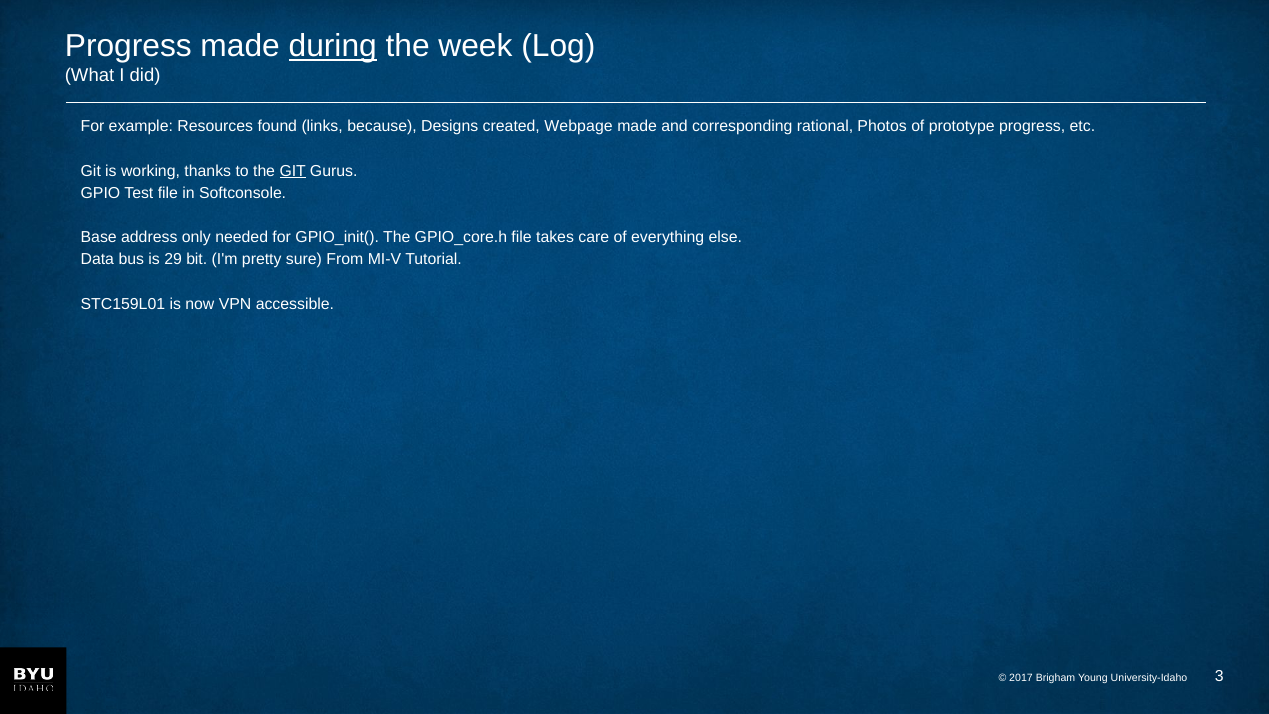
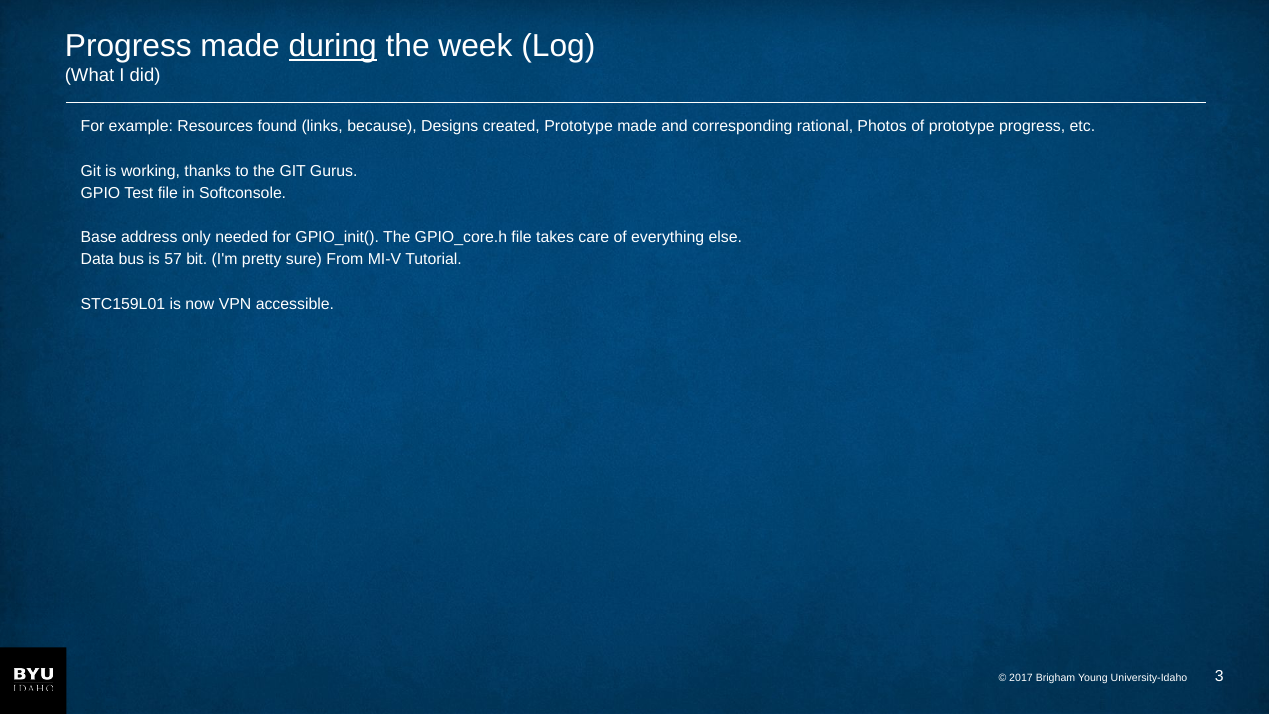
created Webpage: Webpage -> Prototype (579, 126)
GIT underline: present -> none (293, 171)
29: 29 -> 57 (173, 260)
